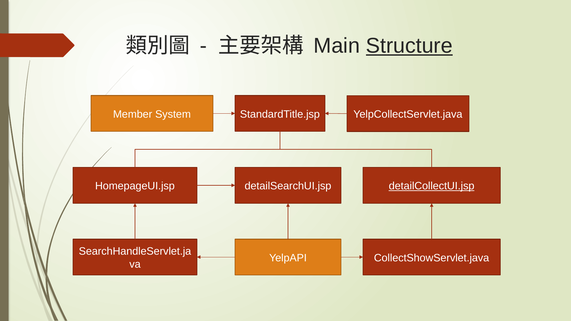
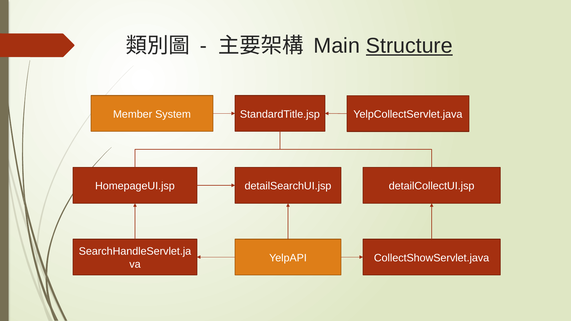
detailCollectUI.jsp underline: present -> none (432, 186)
